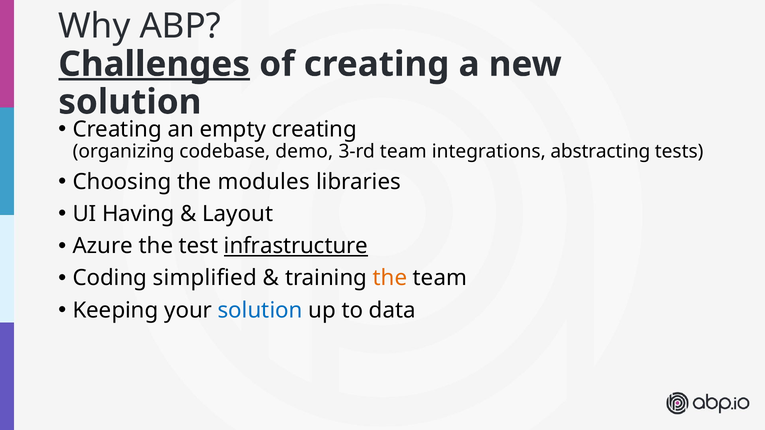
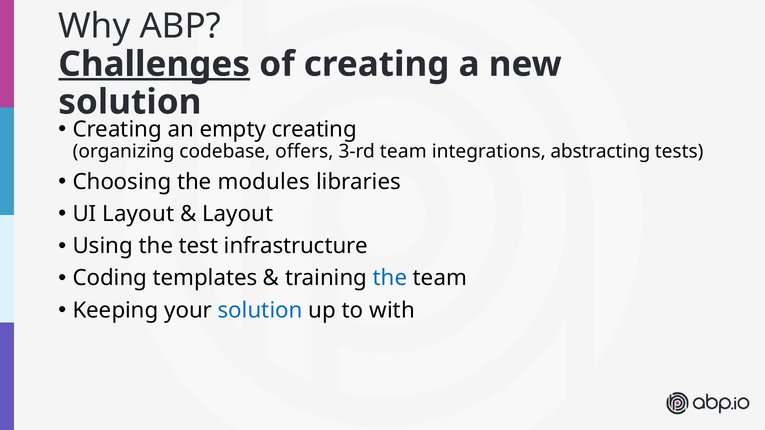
demo: demo -> offers (304, 152)
UI Having: Having -> Layout (138, 214)
Azure: Azure -> Using (103, 246)
infrastructure underline: present -> none (296, 246)
simplified: simplified -> templates (205, 278)
the colour: orange -> blue (390, 278)
data: data -> with (392, 310)
